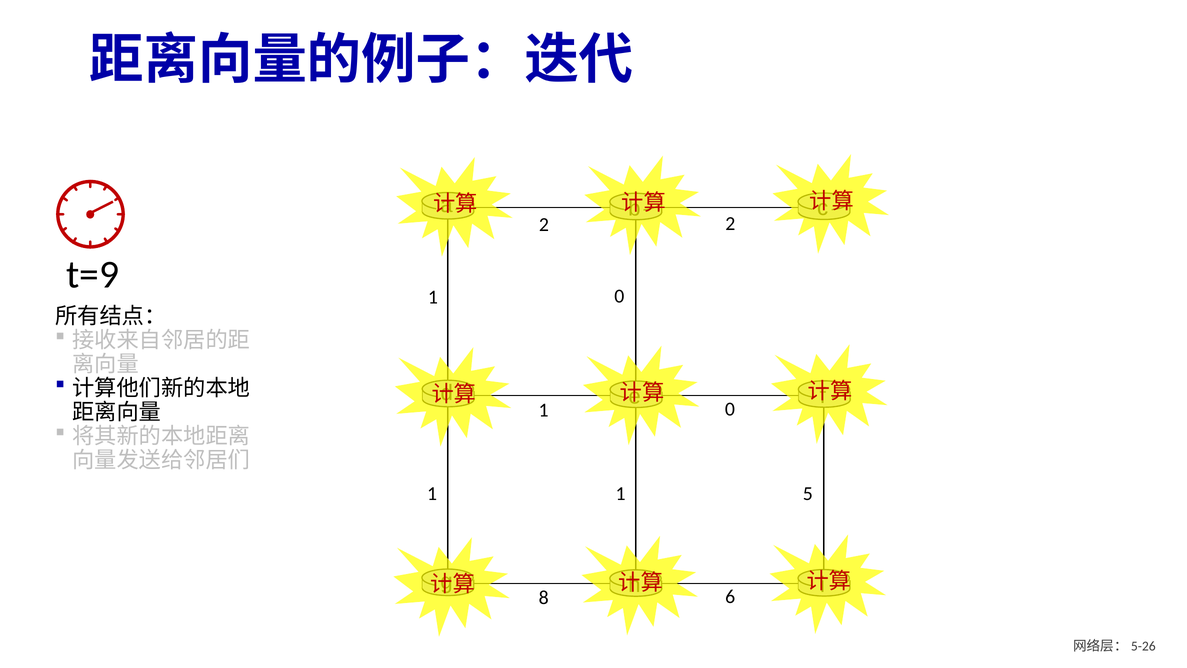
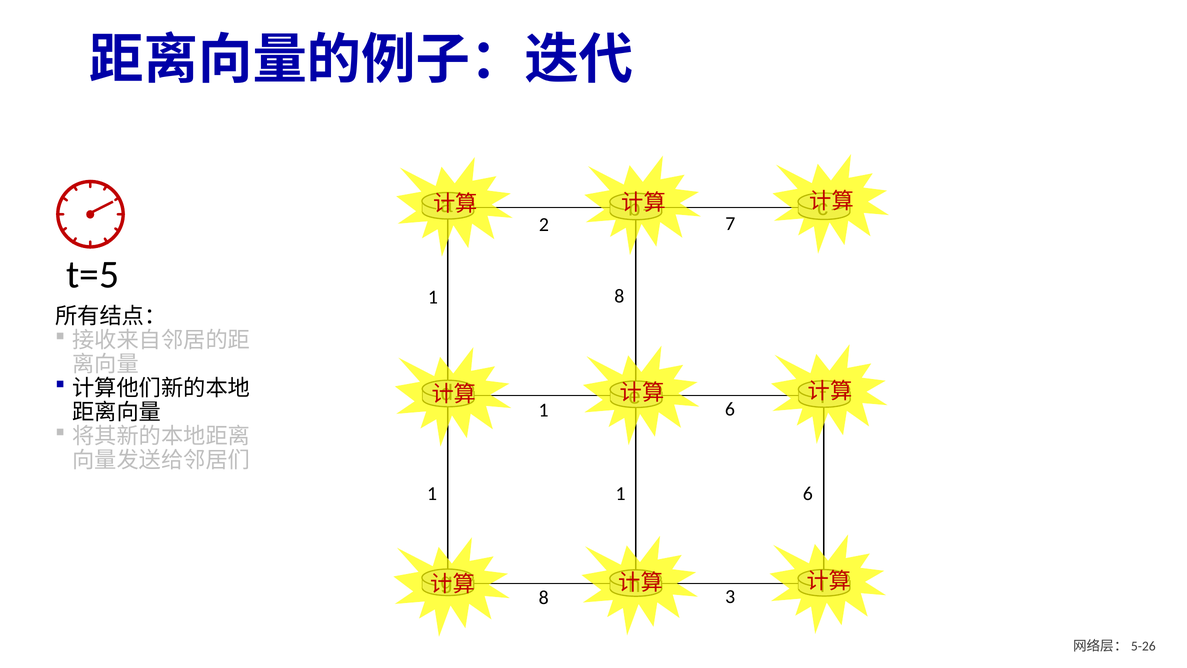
2 2: 2 -> 7 (730, 223)
t=9: t=9 -> t=5 (93, 275)
0: 0 -> 8 (619, 296)
0: 0 -> 6 (730, 409)
1 1 5: 5 -> 6 (808, 494)
6: 6 -> 3 (730, 596)
